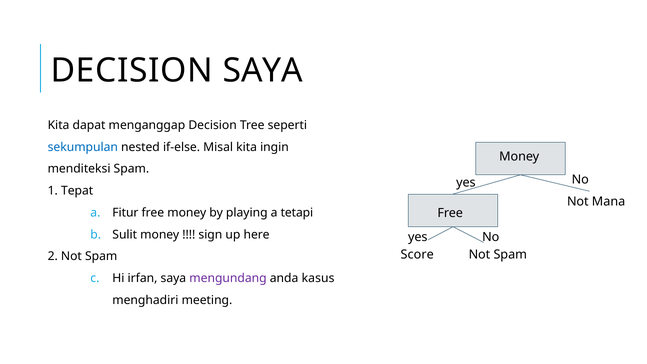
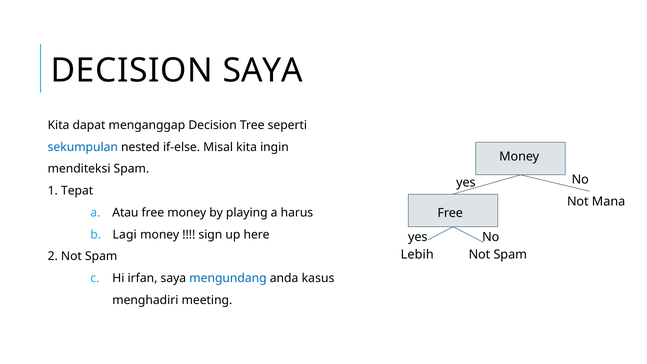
Fitur: Fitur -> Atau (125, 213)
tetapi: tetapi -> harus (297, 213)
Sulit: Sulit -> Lagi (125, 234)
Score: Score -> Lebih (417, 255)
mengundang colour: purple -> blue (228, 278)
